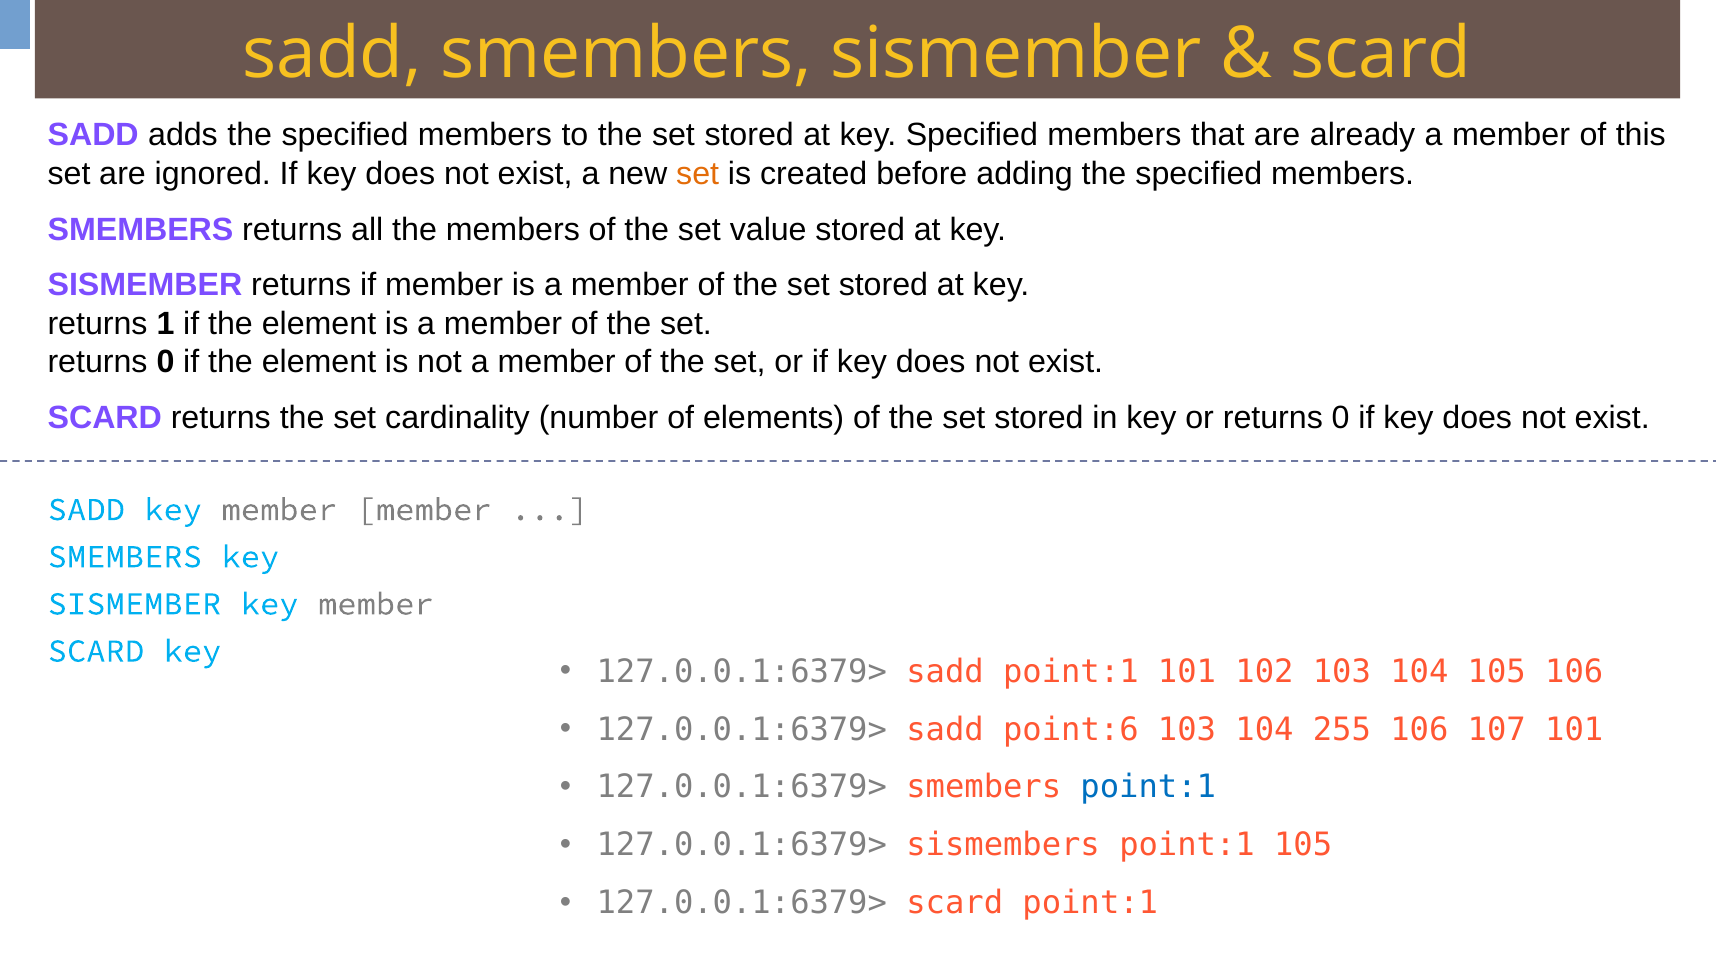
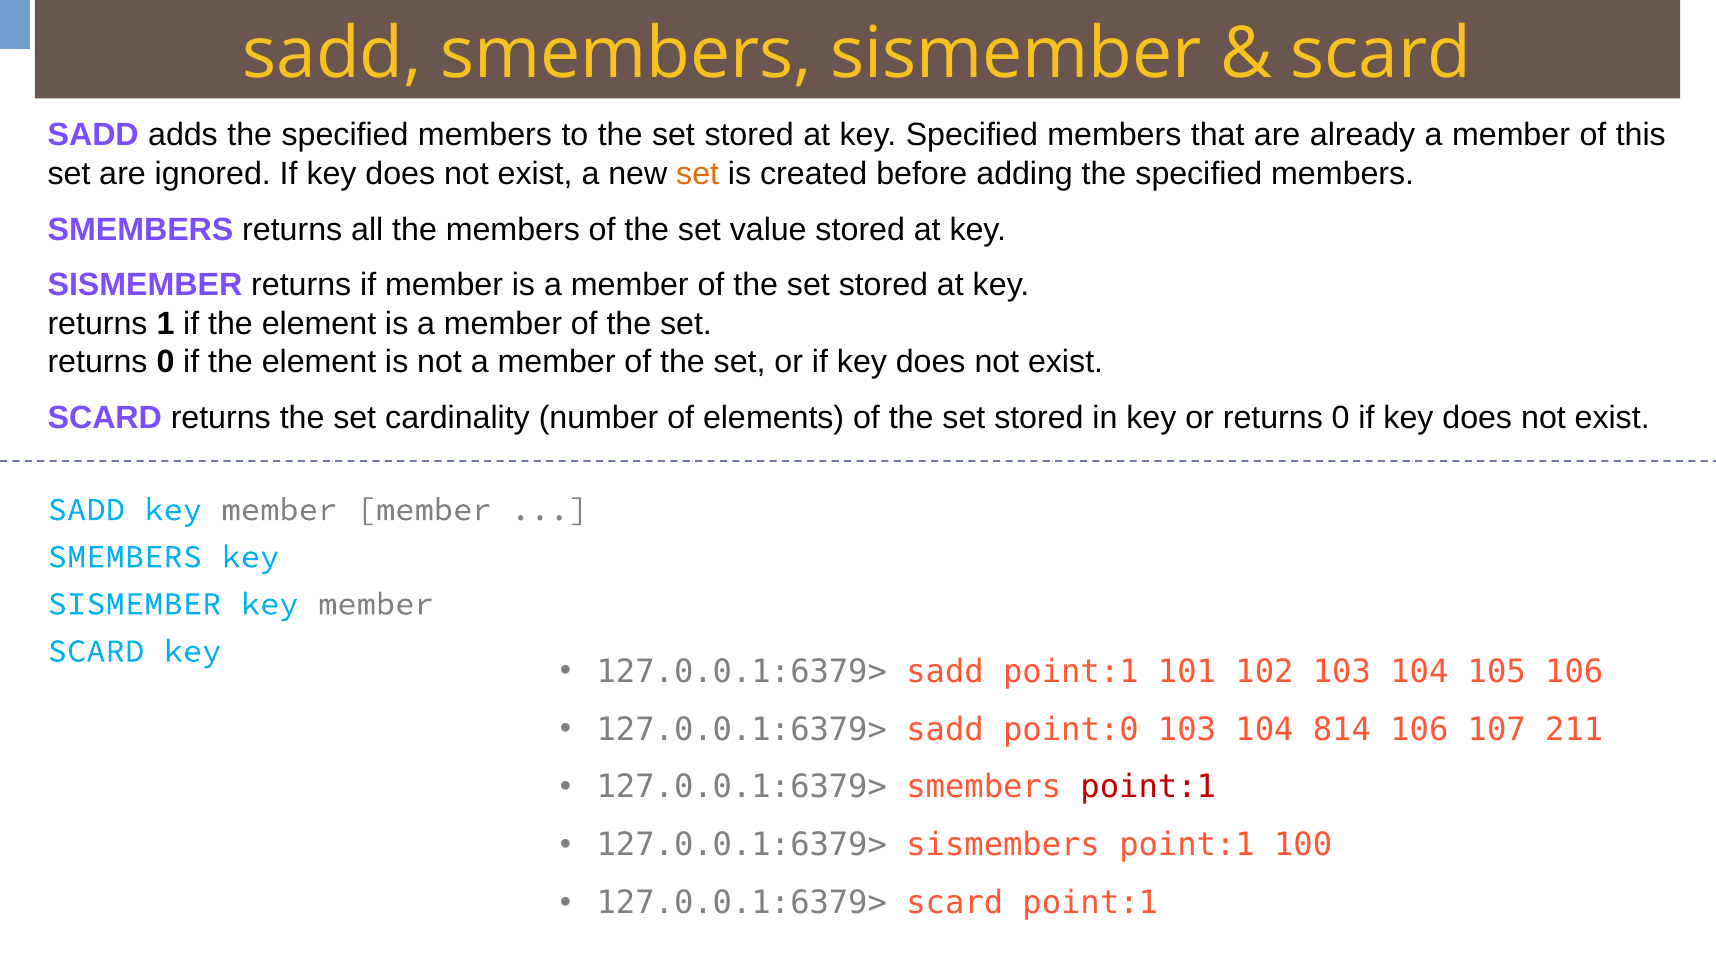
point:6: point:6 -> point:0 (1071, 730)
255: 255 -> 814 (1342, 730)
107 101: 101 -> 211 (1574, 730)
point:1 colour: blue -> red (1148, 788)
point:1 105: 105 -> 100 (1303, 845)
